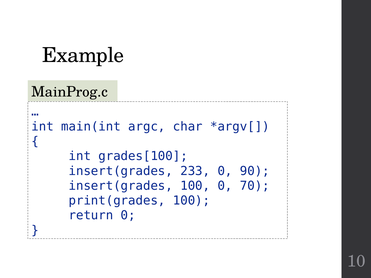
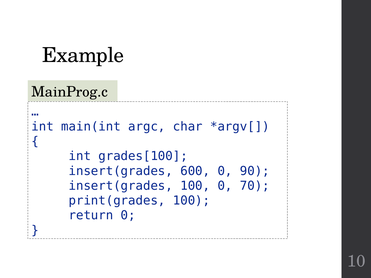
233: 233 -> 600 (195, 171)
